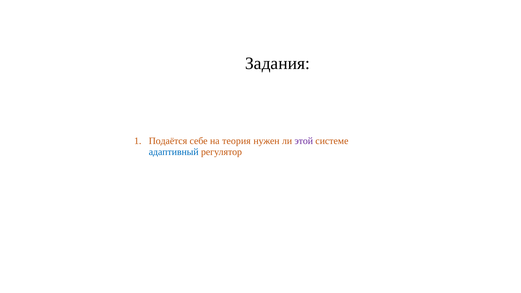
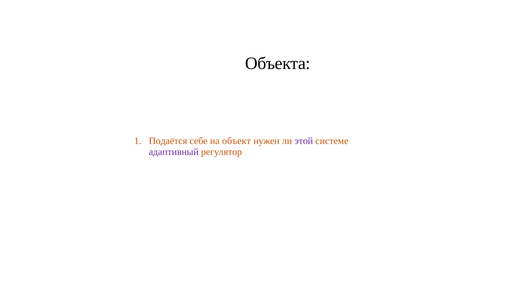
Задания: Задания -> Объекта (278, 63)
теория: теория -> объект (236, 141)
адаптивный colour: blue -> purple (174, 152)
